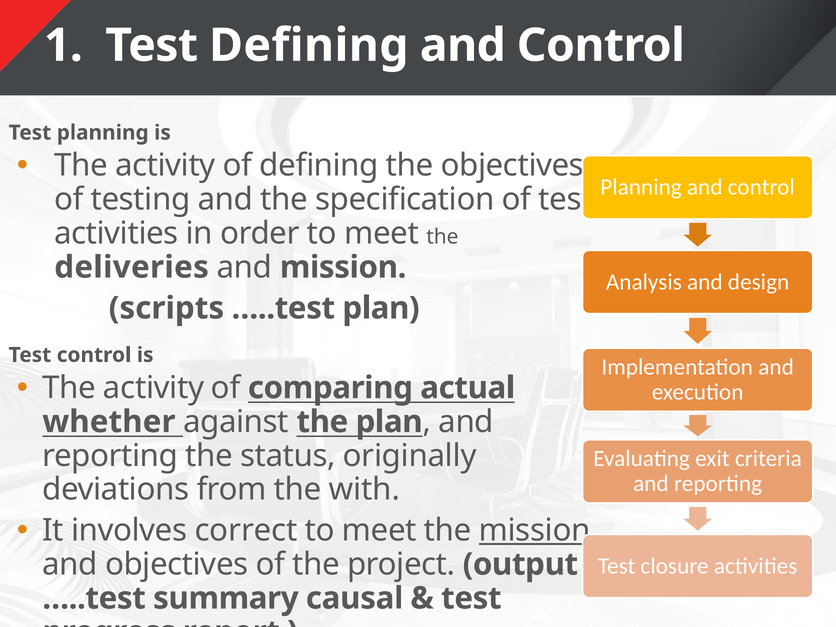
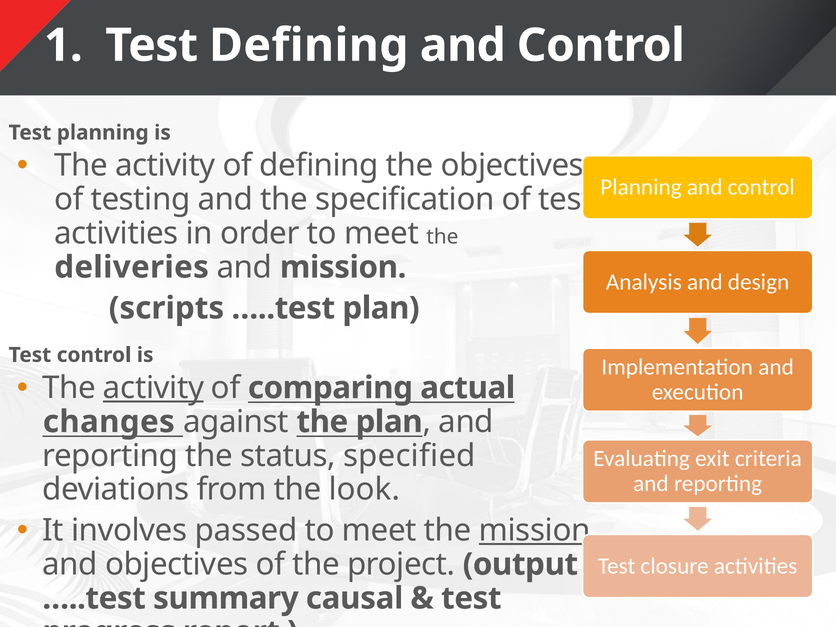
activity underline: none -> present (154, 388)
whether: whether -> changes (109, 422)
originally: originally -> specified (409, 456)
with: with -> look (364, 490)
correct: correct -> passed (246, 530)
